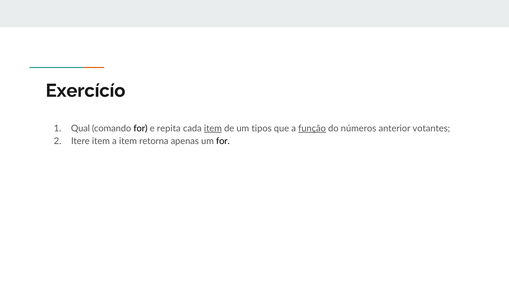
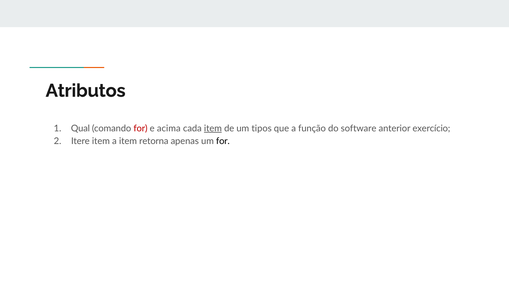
Exercícío: Exercícío -> Atributos (86, 91)
for colour: black -> red (140, 129)
repita: repita -> acima (169, 129)
função underline: present -> none (312, 129)
números: números -> software (359, 129)
votantes: votantes -> exercício (431, 129)
